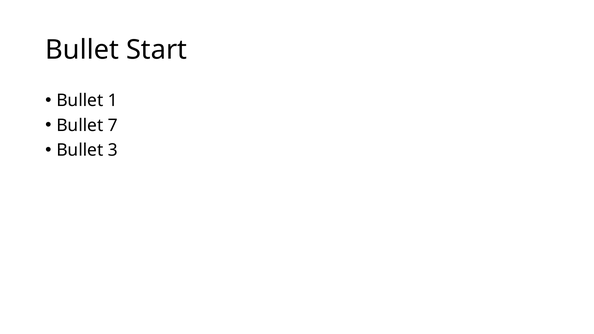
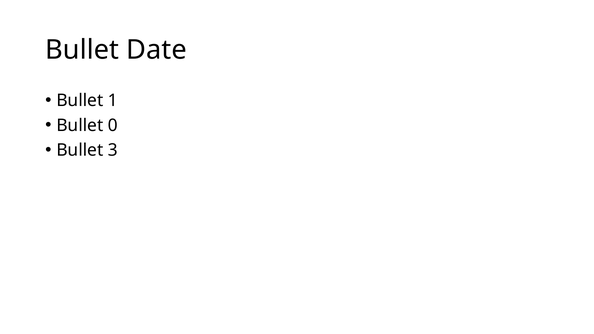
Start: Start -> Date (156, 50)
7: 7 -> 0 (113, 125)
